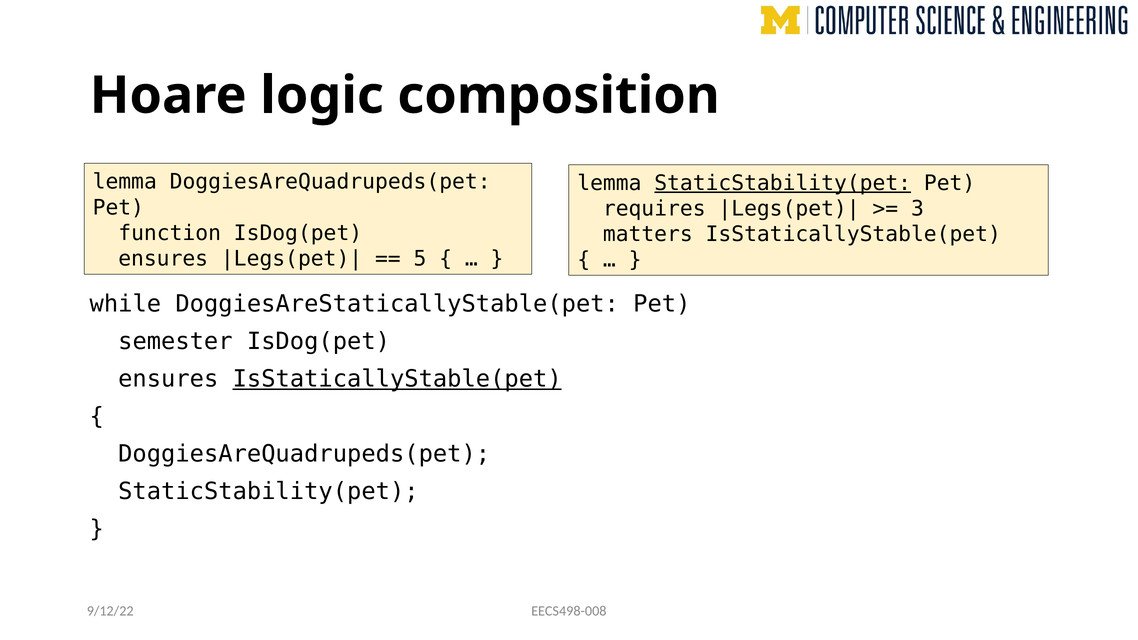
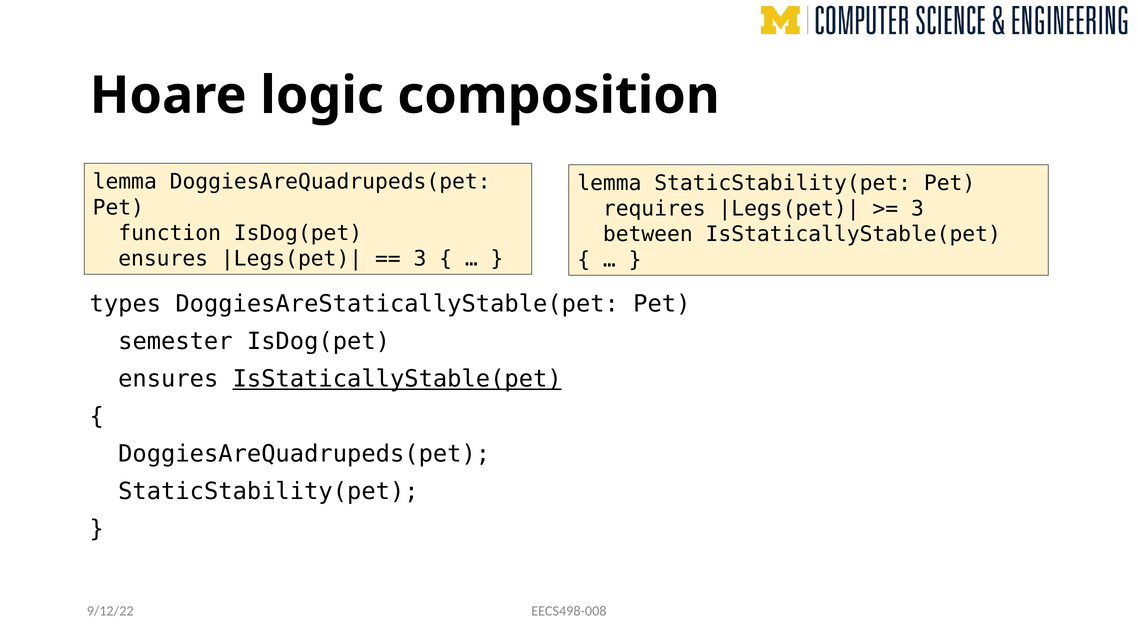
StaticStability(pet underline: present -> none (783, 183)
matters: matters -> between (648, 234)
5: 5 -> 3 (420, 259)
while: while -> types (125, 304)
